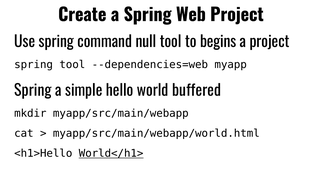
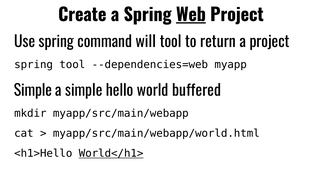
Web underline: none -> present (191, 15)
null: null -> will (146, 42)
begins: begins -> return (218, 42)
Spring: Spring -> Simple (33, 91)
